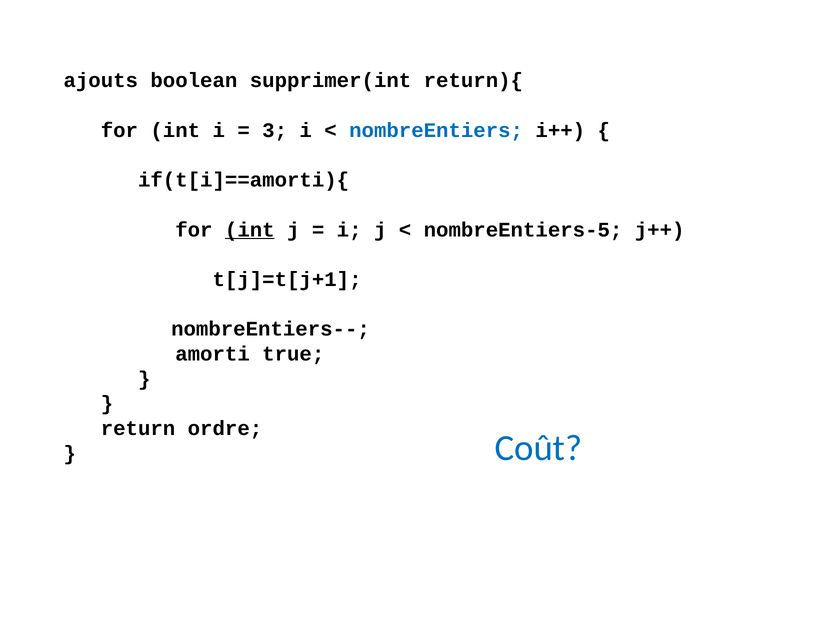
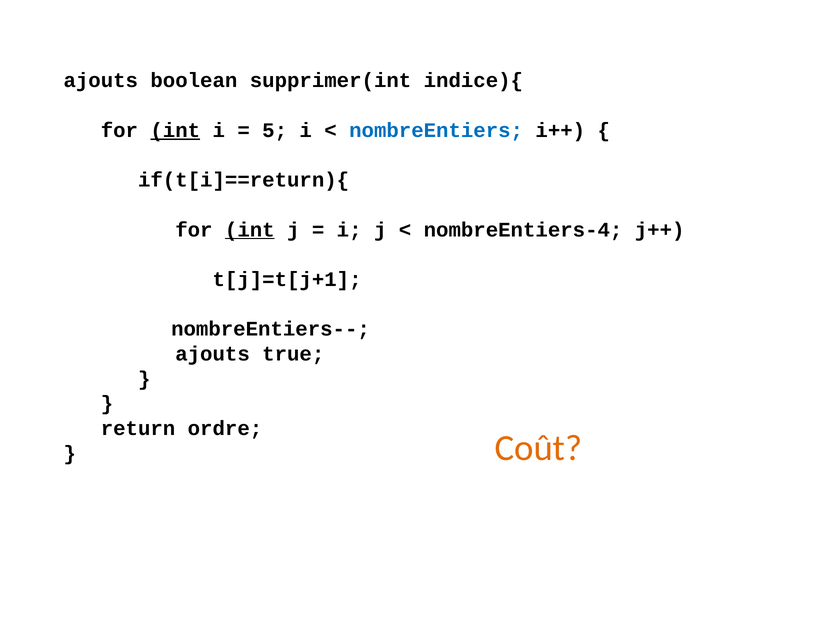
return){: return){ -> indice){ (473, 81)
int underline: none -> present (175, 130)
3: 3 -> 5 (275, 130)
if(t[i]==amorti){: if(t[i]==amorti){ -> if(t[i]==return){ (244, 180)
nombreEntiers-5: nombreEntiers-5 -> nombreEntiers-4 (523, 230)
amorti: amorti -> ajouts (213, 354)
Coût colour: blue -> orange (538, 448)
